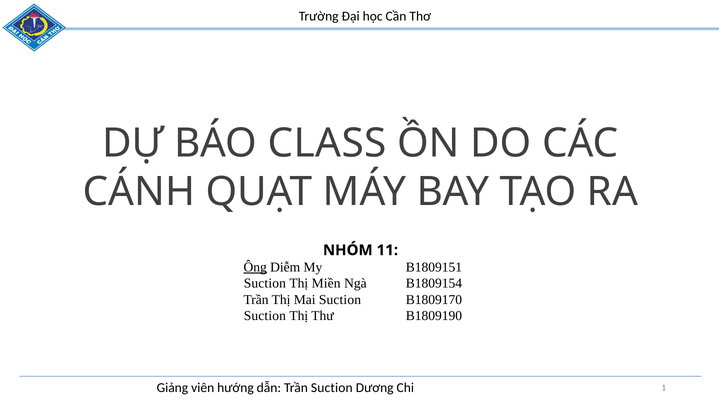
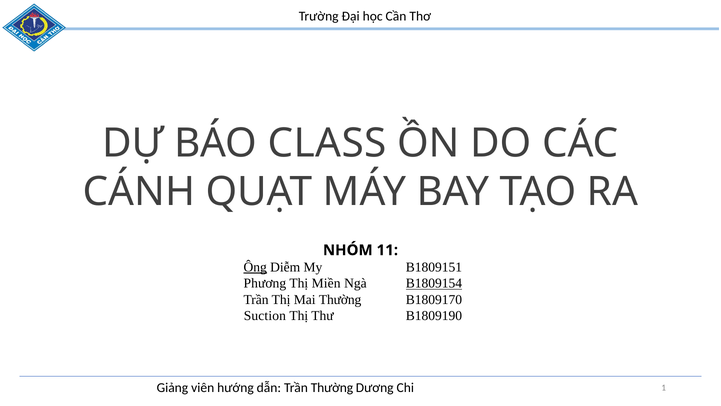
Suction: Suction -> Phương (265, 283)
B1809154 underline: none -> present (434, 283)
Mai Suction: Suction -> Thường (340, 299)
Trần Suction: Suction -> Thường (332, 388)
